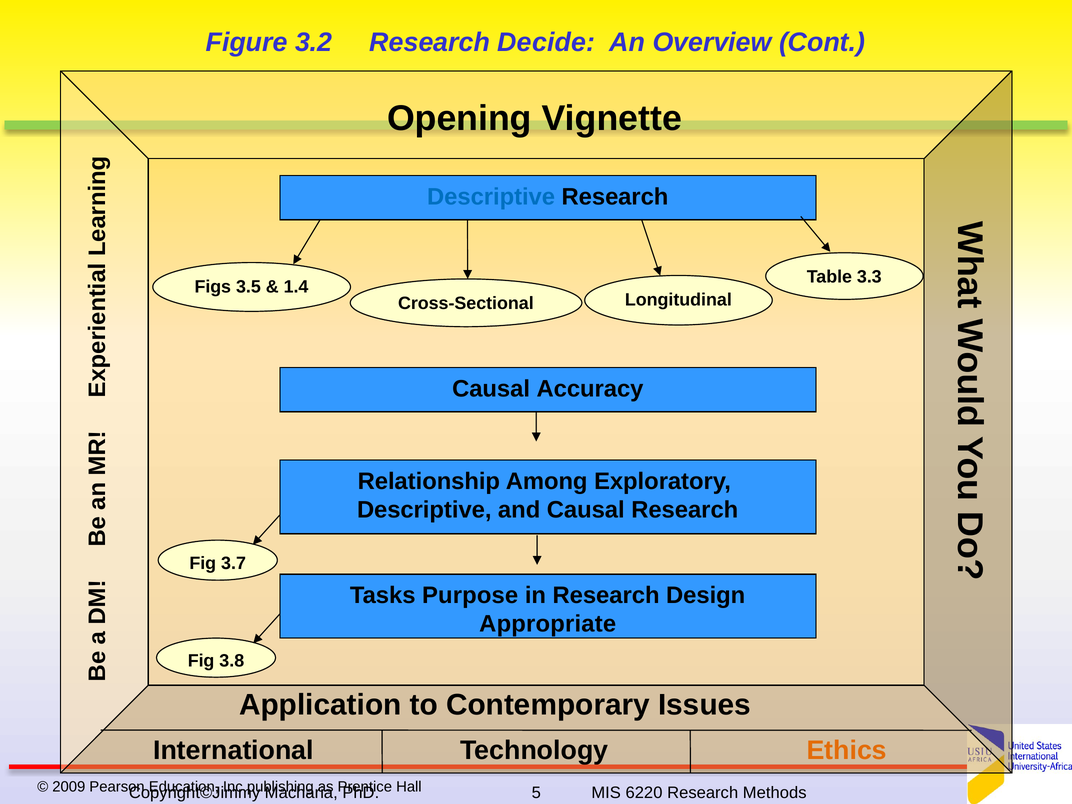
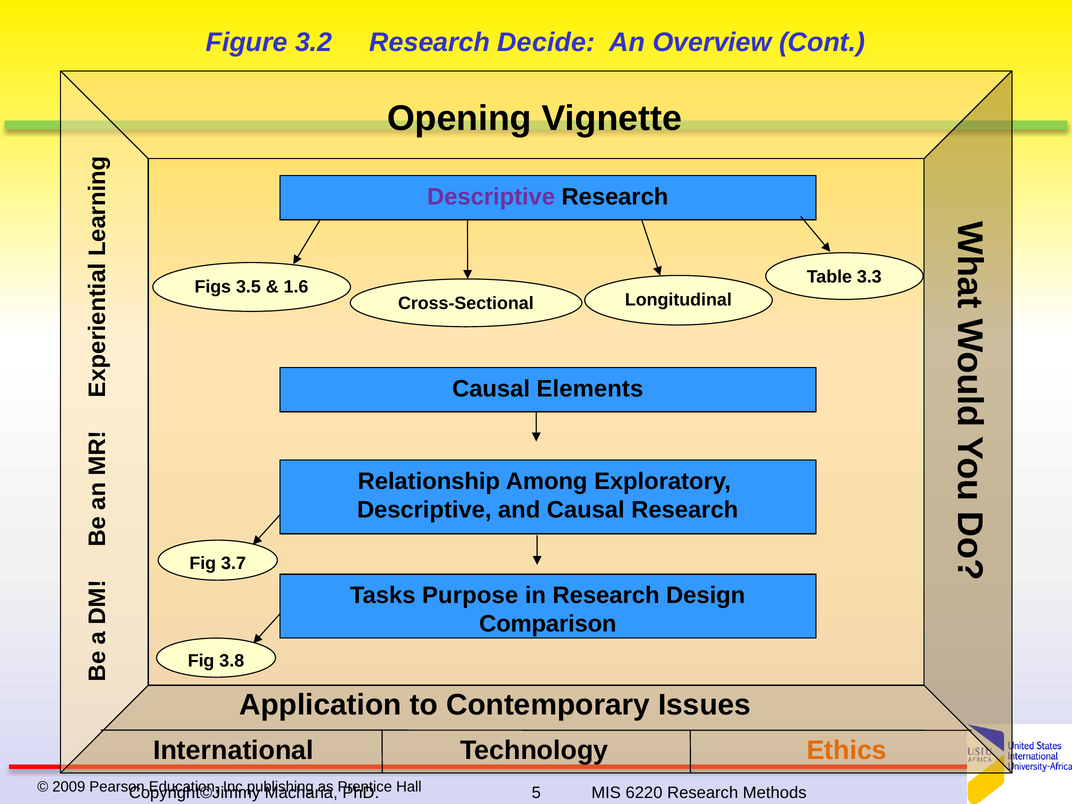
Descriptive colour: blue -> purple (491, 197)
1.4: 1.4 -> 1.6 (296, 287)
Accuracy: Accuracy -> Elements (590, 389)
Appropriate: Appropriate -> Comparison (548, 624)
